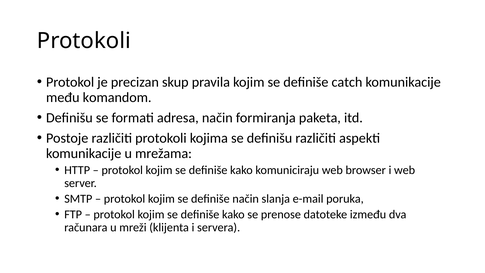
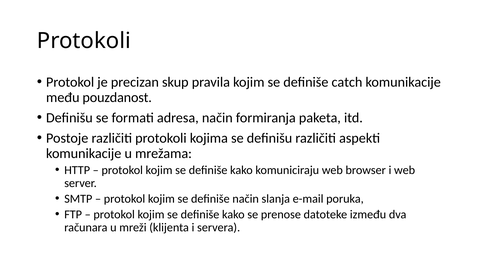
komandom: komandom -> pouzdanost (117, 97)
